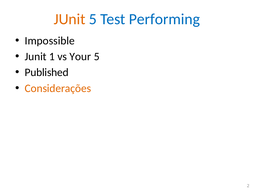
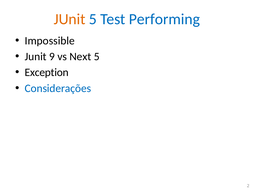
1: 1 -> 9 (52, 56)
Your: Your -> Next (80, 56)
Published: Published -> Exception (47, 72)
Considerações colour: orange -> blue (58, 88)
